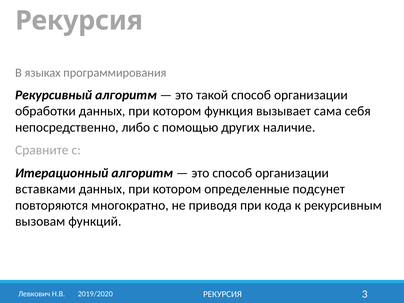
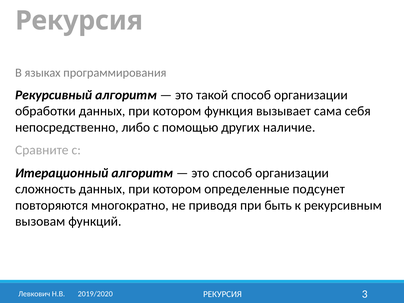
вставками: вставками -> сложность (45, 189)
кода: кода -> быть (278, 205)
